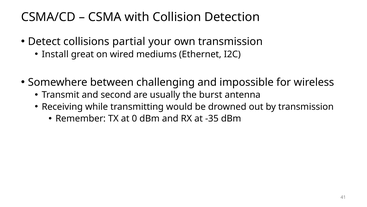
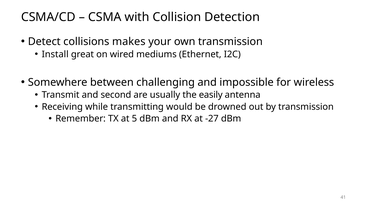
partial: partial -> makes (129, 42)
burst: burst -> easily (211, 95)
0: 0 -> 5 (134, 118)
-35: -35 -> -27 (212, 118)
